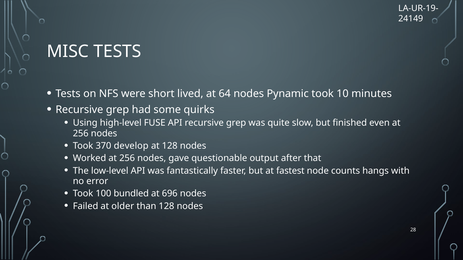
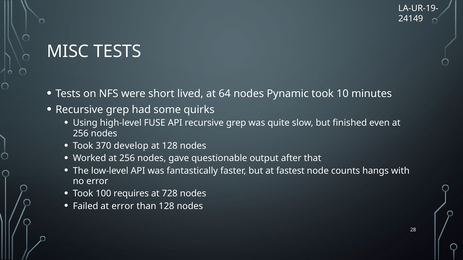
bundled: bundled -> requires (131, 194)
696: 696 -> 728 (170, 194)
at older: older -> error (123, 206)
